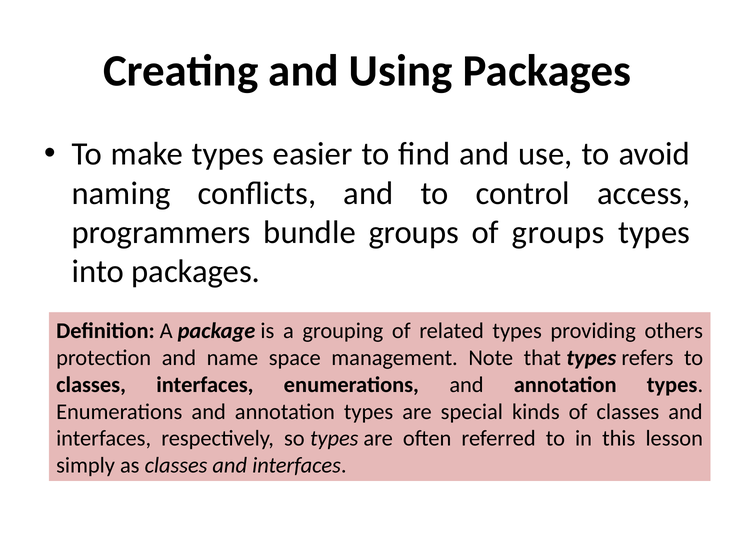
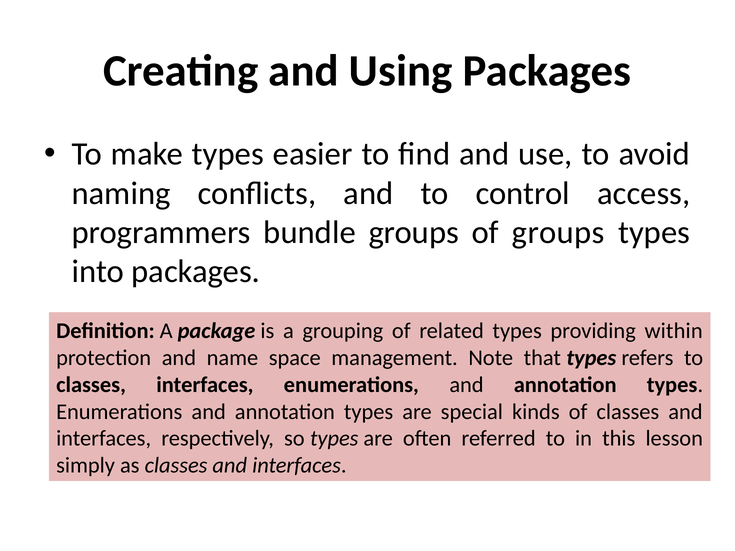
others: others -> within (674, 331)
